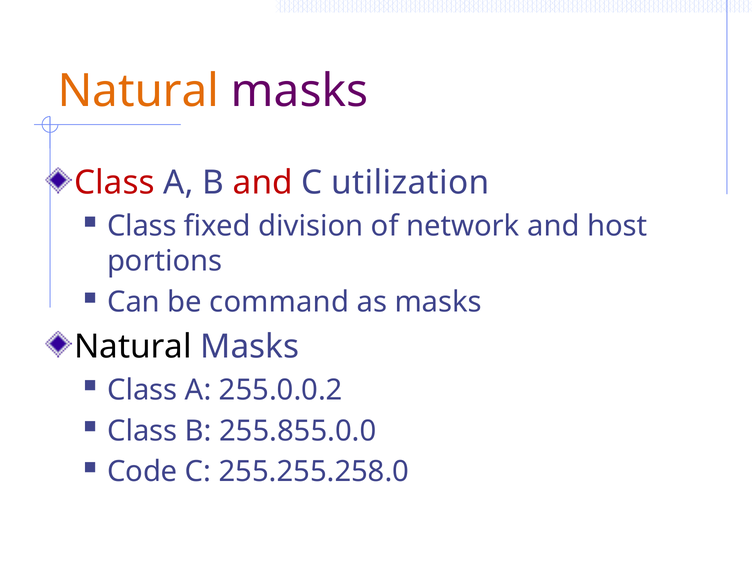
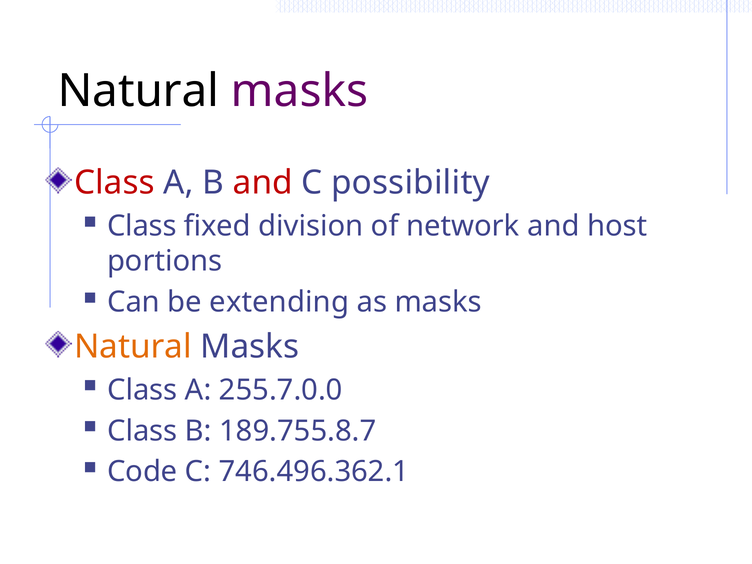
Natural colour: orange -> black (138, 91)
utilization: utilization -> possibility (410, 183)
command: command -> extending (279, 302)
Natural colour: black -> orange (133, 347)
255.0.0.2: 255.0.0.2 -> 255.7.0.0 (281, 390)
255.855.0.0: 255.855.0.0 -> 189.755.8.7 (298, 431)
255.255.258.0: 255.255.258.0 -> 746.496.362.1 (314, 472)
